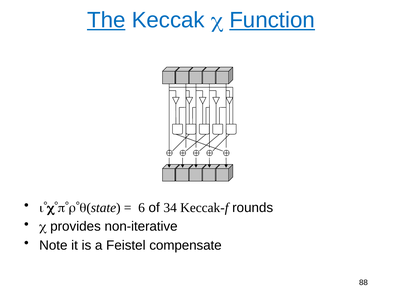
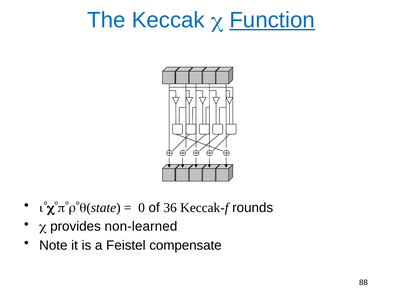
The underline: present -> none (106, 20)
6: 6 -> 0 (142, 207)
34: 34 -> 36 (170, 207)
non-iterative: non-iterative -> non-learned (141, 226)
